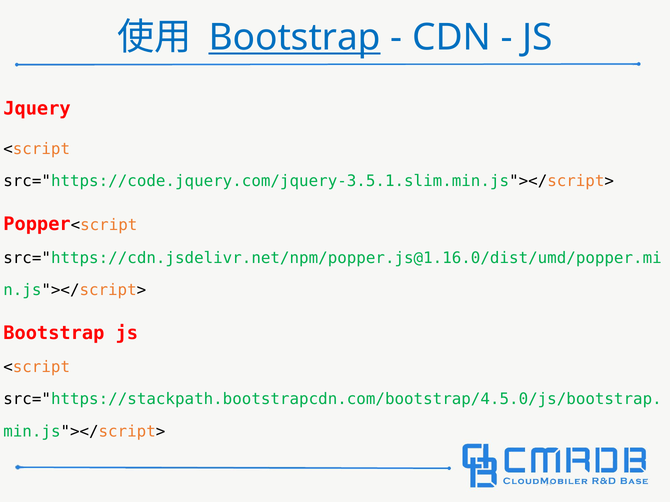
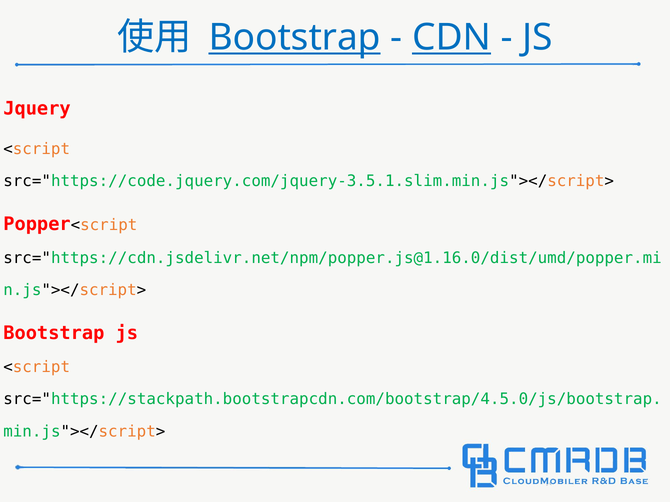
CDN underline: none -> present (452, 38)
